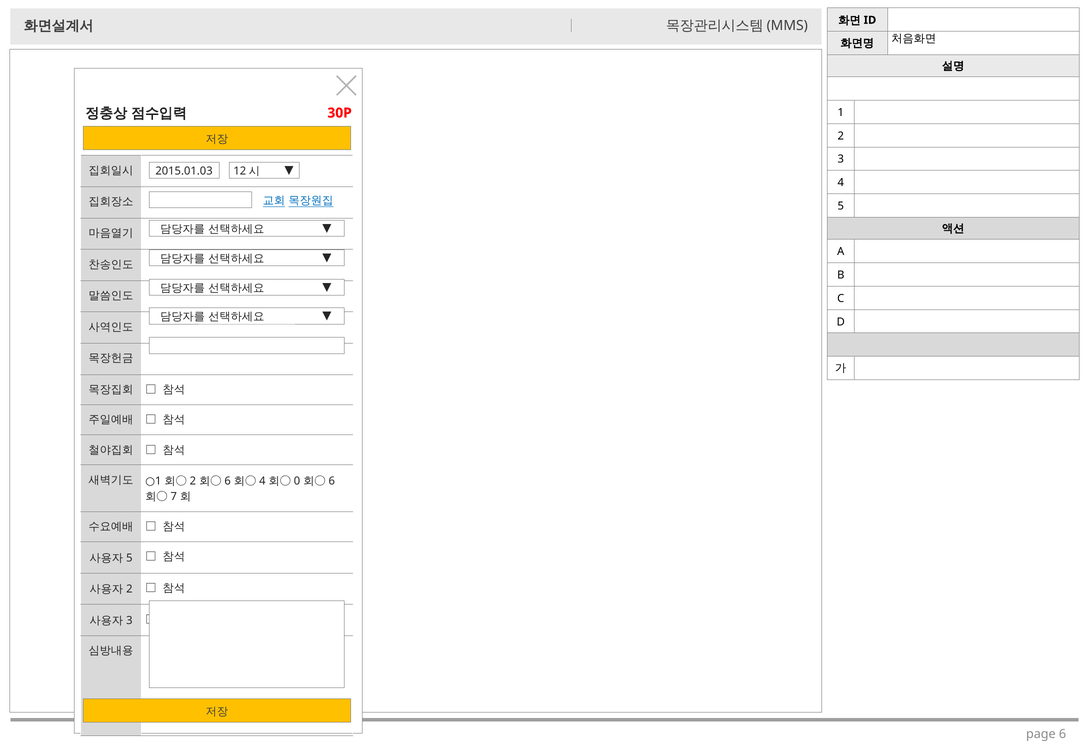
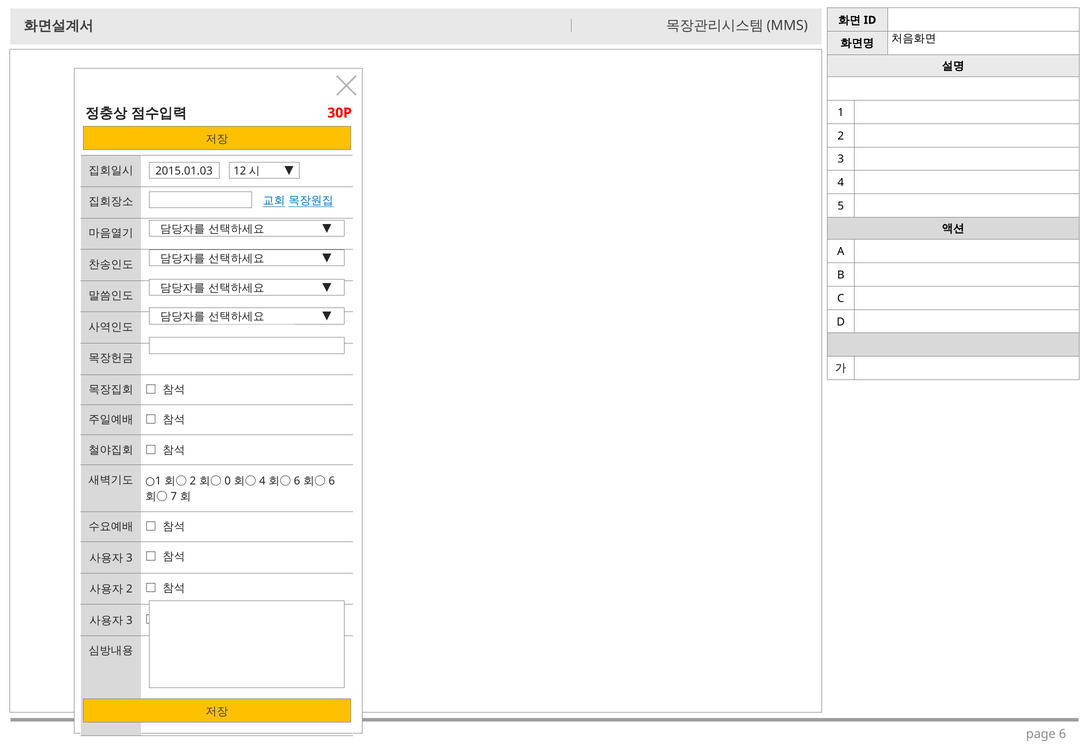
6: 6 -> 0 (228, 481)
0: 0 -> 6 (297, 481)
5: 5 -> 3 (129, 558)
